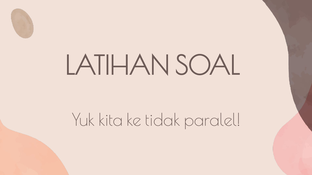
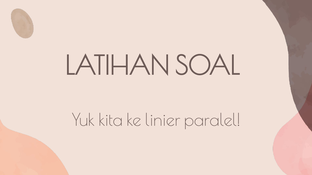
tidak: tidak -> linier (163, 121)
